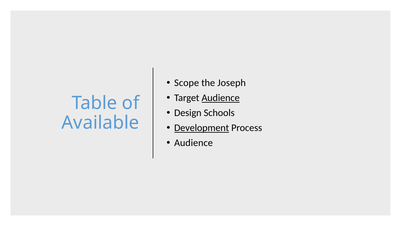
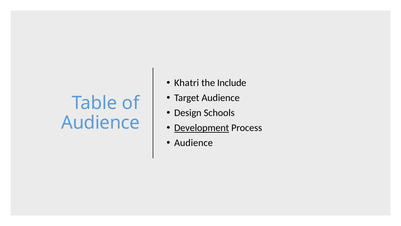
Scope: Scope -> Khatri (187, 83)
Joseph: Joseph -> Include (232, 83)
Audience underline: present -> none (221, 98)
Available: Available -> Audience (101, 123)
